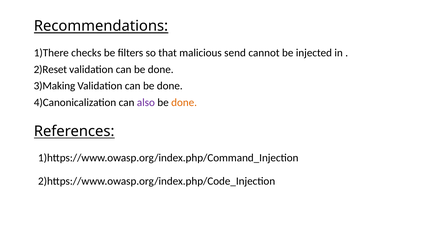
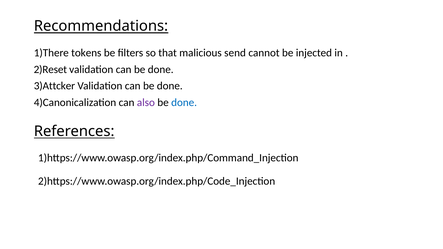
checks: checks -> tokens (86, 53)
3)Making: 3)Making -> 3)Attcker (54, 86)
done colour: orange -> blue (184, 103)
